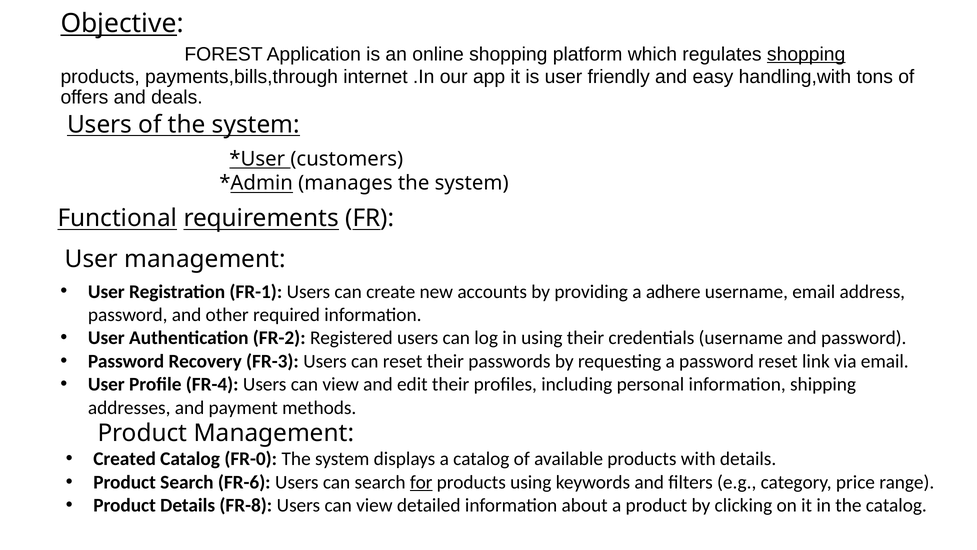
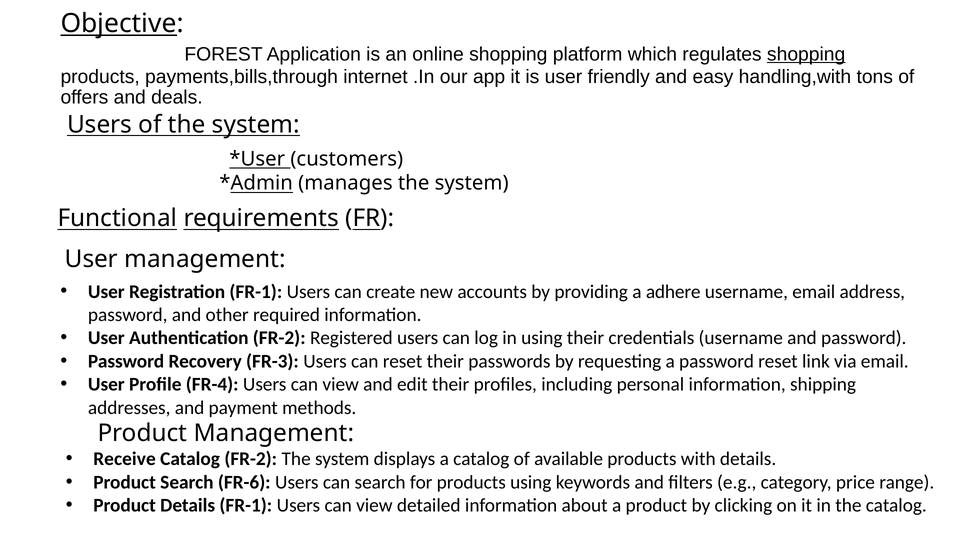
Created: Created -> Receive (125, 459)
Catalog FR-0: FR-0 -> FR-2 (251, 459)
for underline: present -> none (421, 482)
Details FR-8: FR-8 -> FR-1 (246, 505)
